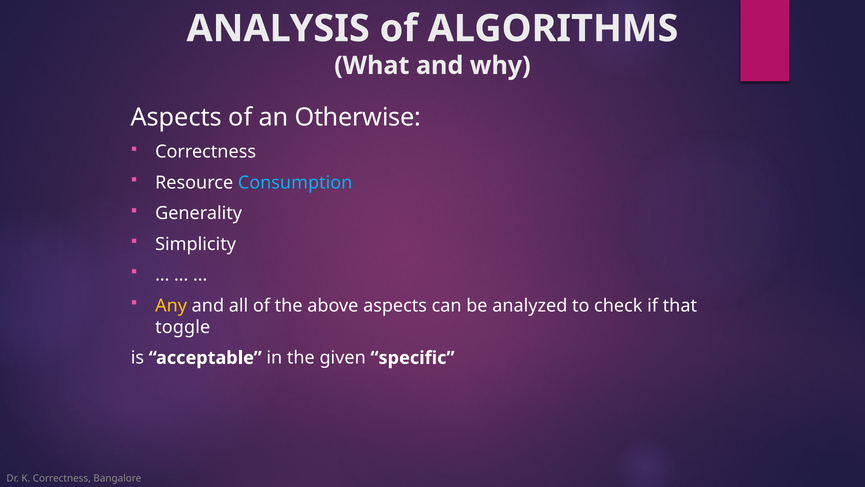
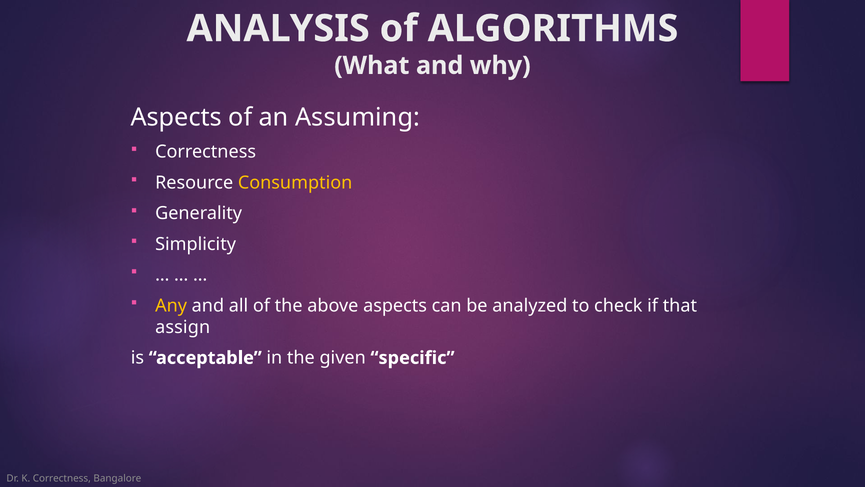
Otherwise: Otherwise -> Assuming (358, 117)
Consumption colour: light blue -> yellow (295, 183)
toggle: toggle -> assign (183, 327)
